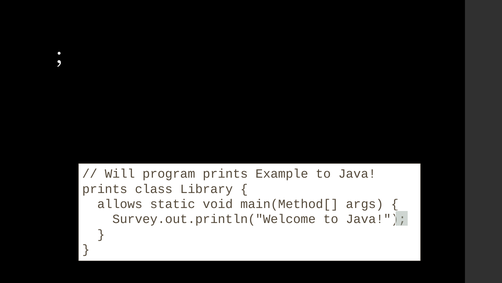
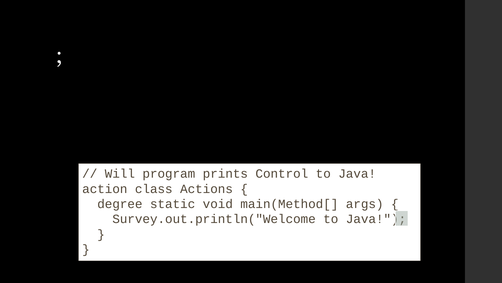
Example: Example -> Control (282, 173)
prints: prints -> action (105, 189)
Library: Library -> Actions (207, 189)
allows: allows -> degree (120, 204)
